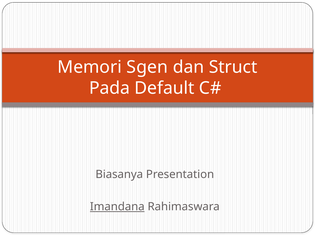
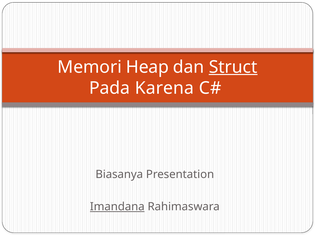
Sgen: Sgen -> Heap (147, 67)
Struct underline: none -> present (233, 67)
Default: Default -> Karena (164, 88)
